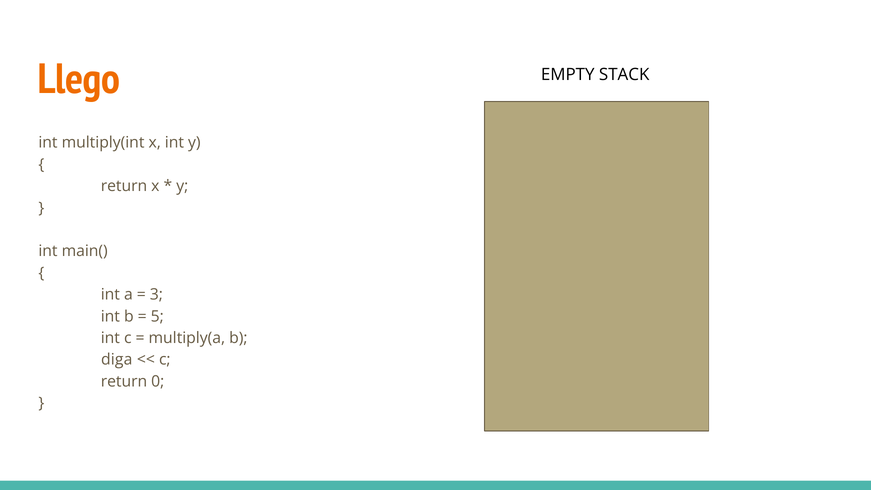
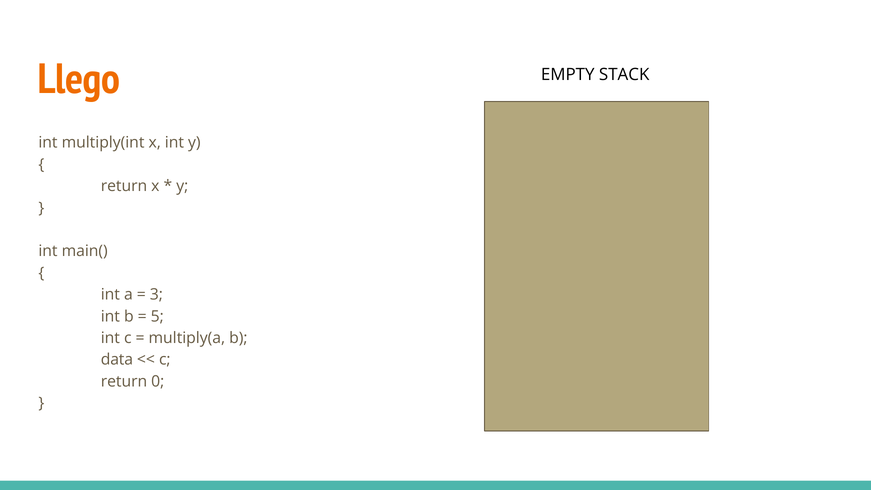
diga: diga -> data (117, 360)
